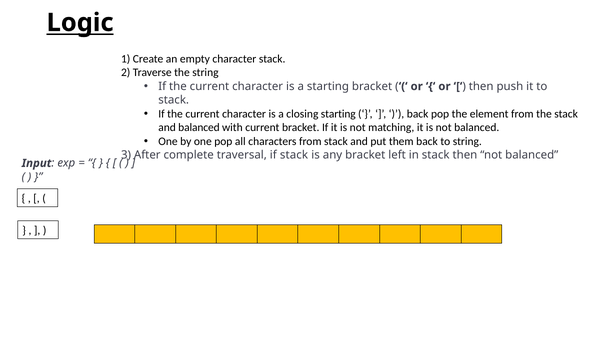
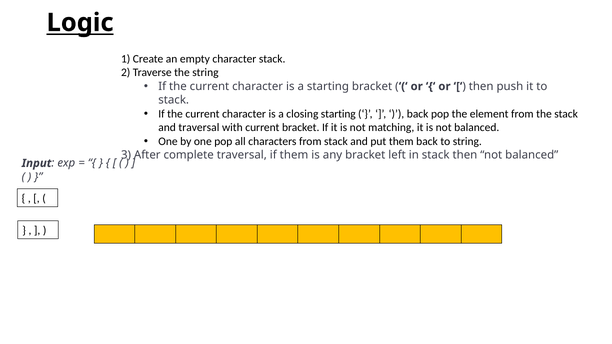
and balanced: balanced -> traversal (199, 128)
if stack: stack -> them (294, 155)
